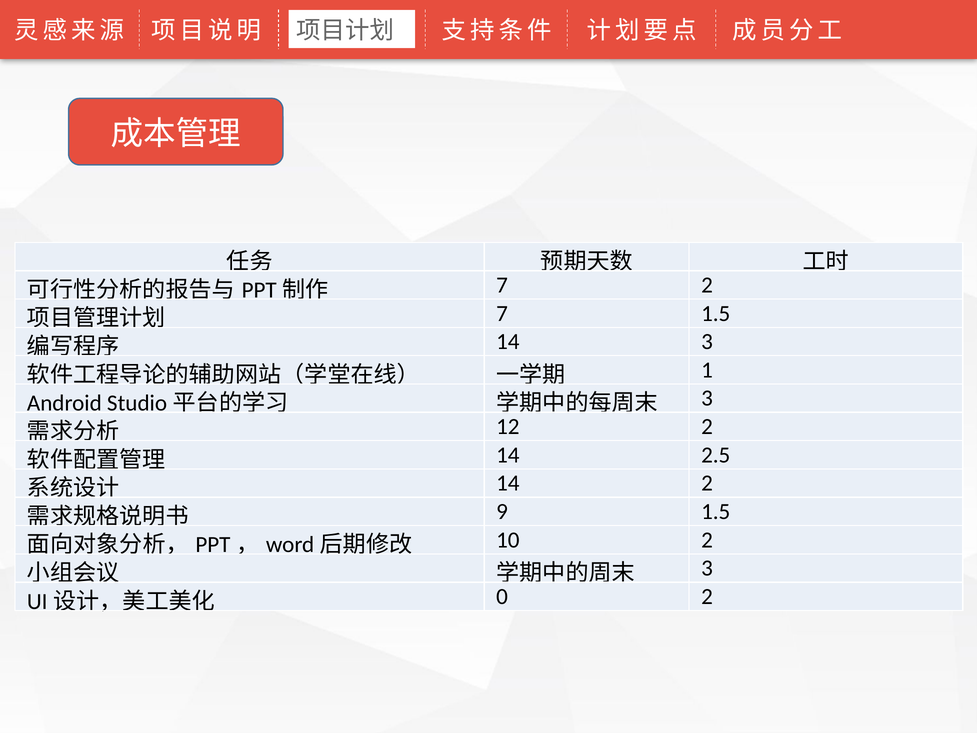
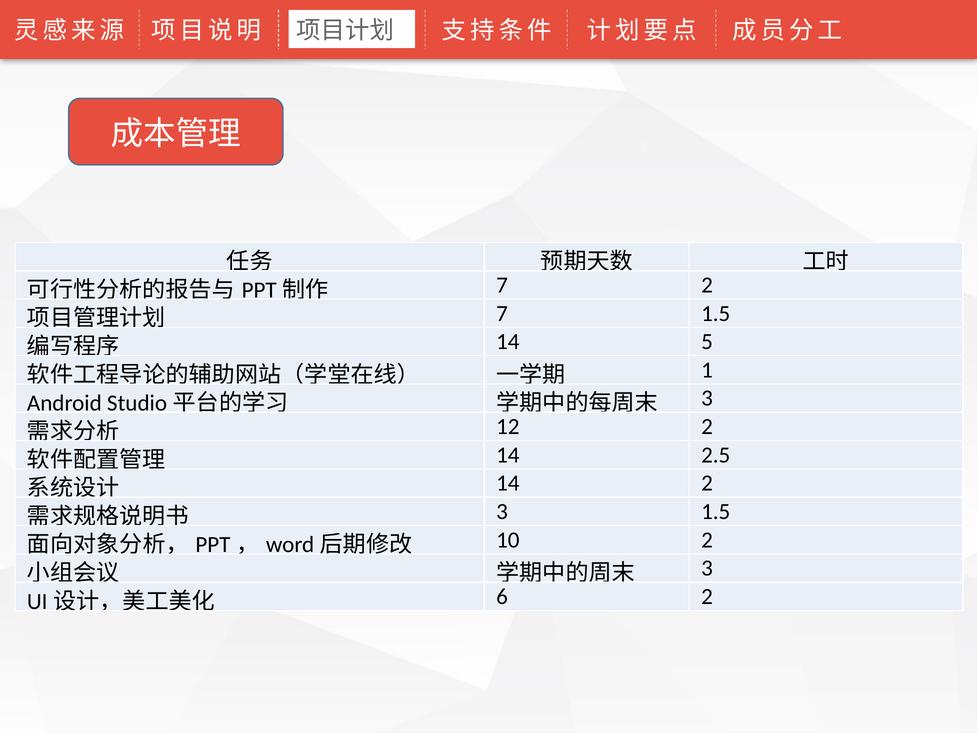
14 3: 3 -> 5 (707, 342)
9: 9 -> 3 (502, 511)
0: 0 -> 6 (502, 596)
